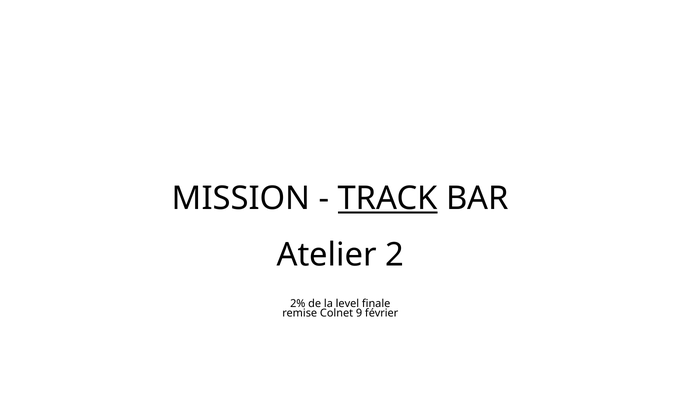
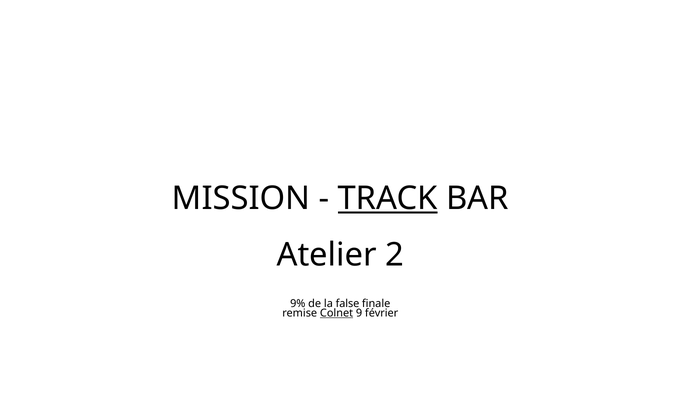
2%: 2% -> 9% (298, 304)
level: level -> false (347, 304)
Colnet underline: none -> present (337, 313)
